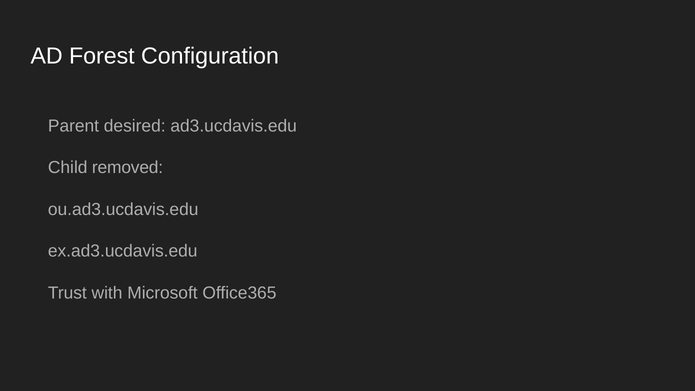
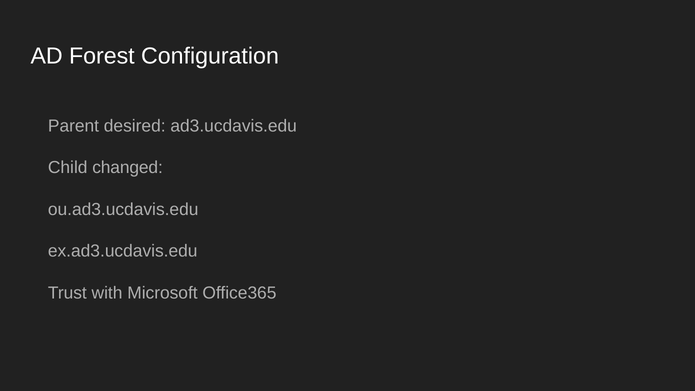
removed: removed -> changed (128, 168)
